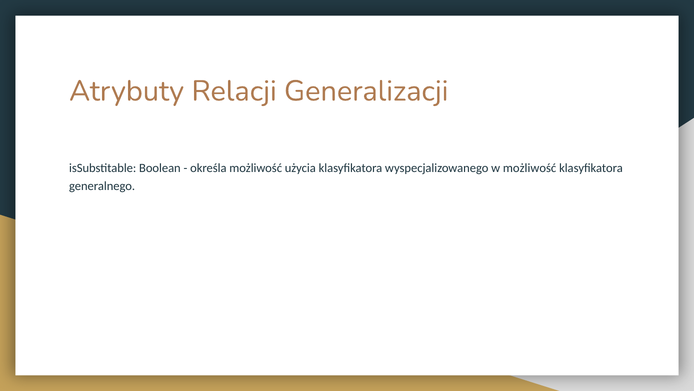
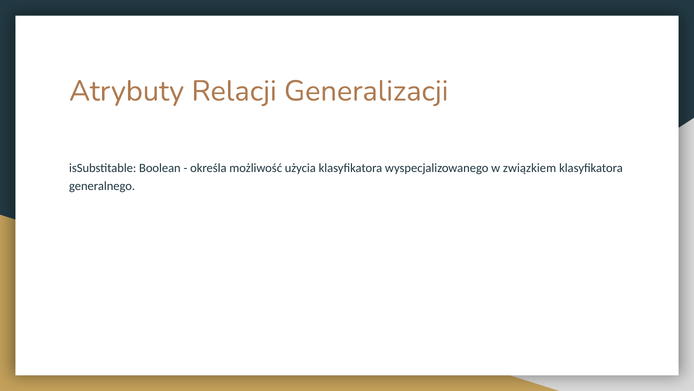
w możliwość: możliwość -> związkiem (530, 168)
